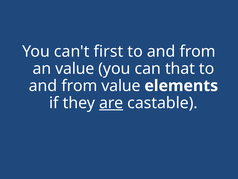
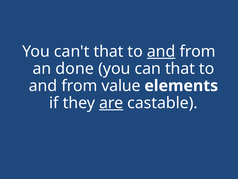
can't first: first -> that (108, 51)
and underline: none -> present (161, 51)
an value: value -> done (75, 68)
